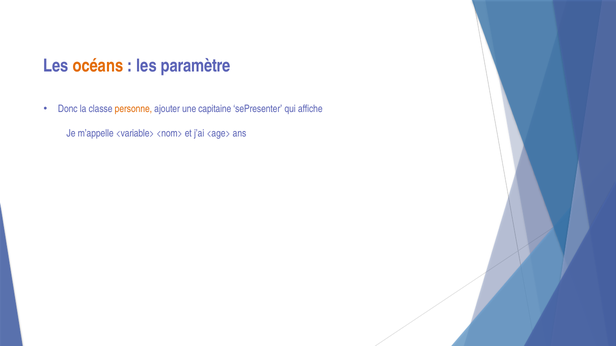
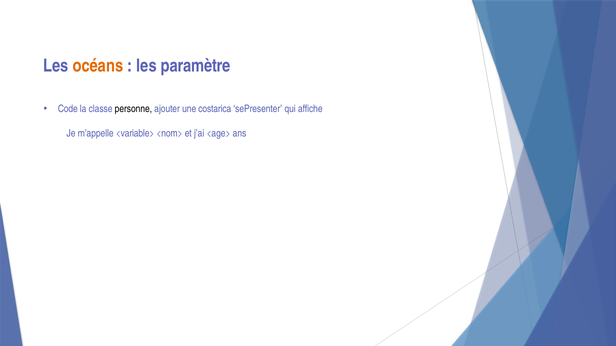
Donc: Donc -> Code (68, 109)
personne colour: orange -> black (133, 109)
capitaine: capitaine -> costarica (215, 109)
